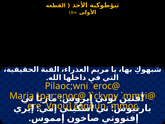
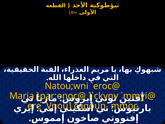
Pilaoc;wni: Pilaoc;wni -> Natou;wni (67, 86)
